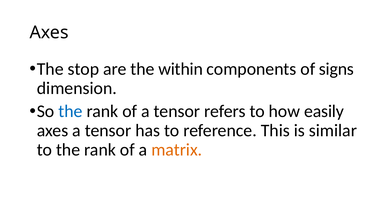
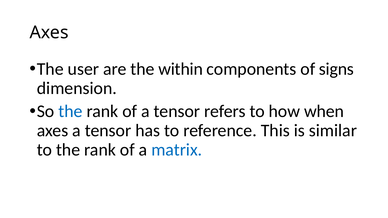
stop: stop -> user (83, 69)
easily: easily -> when (324, 111)
matrix colour: orange -> blue (177, 150)
